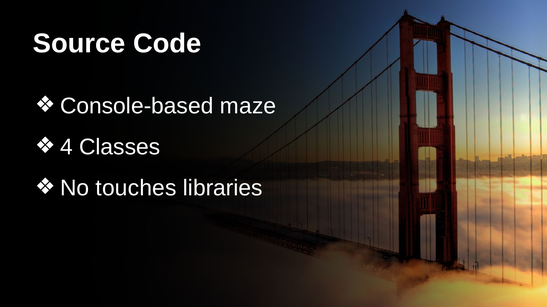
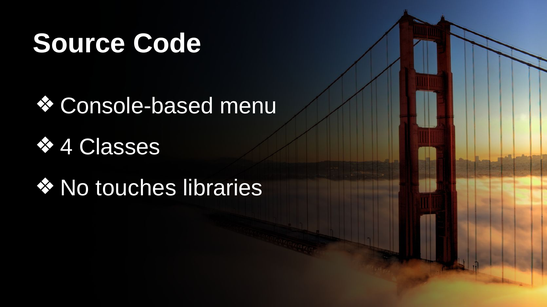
maze: maze -> menu (248, 106)
